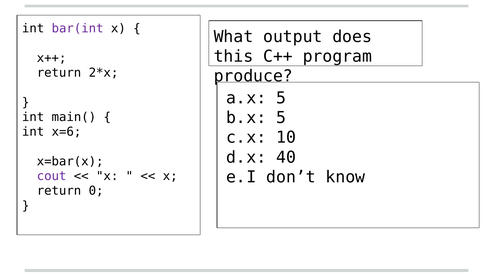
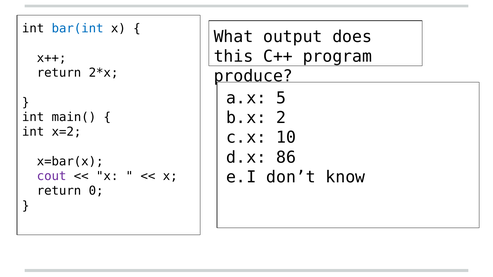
bar(int colour: purple -> blue (78, 28)
5: 5 -> 2 (281, 118)
x=6: x=6 -> x=2 (66, 132)
40: 40 -> 86 (286, 157)
